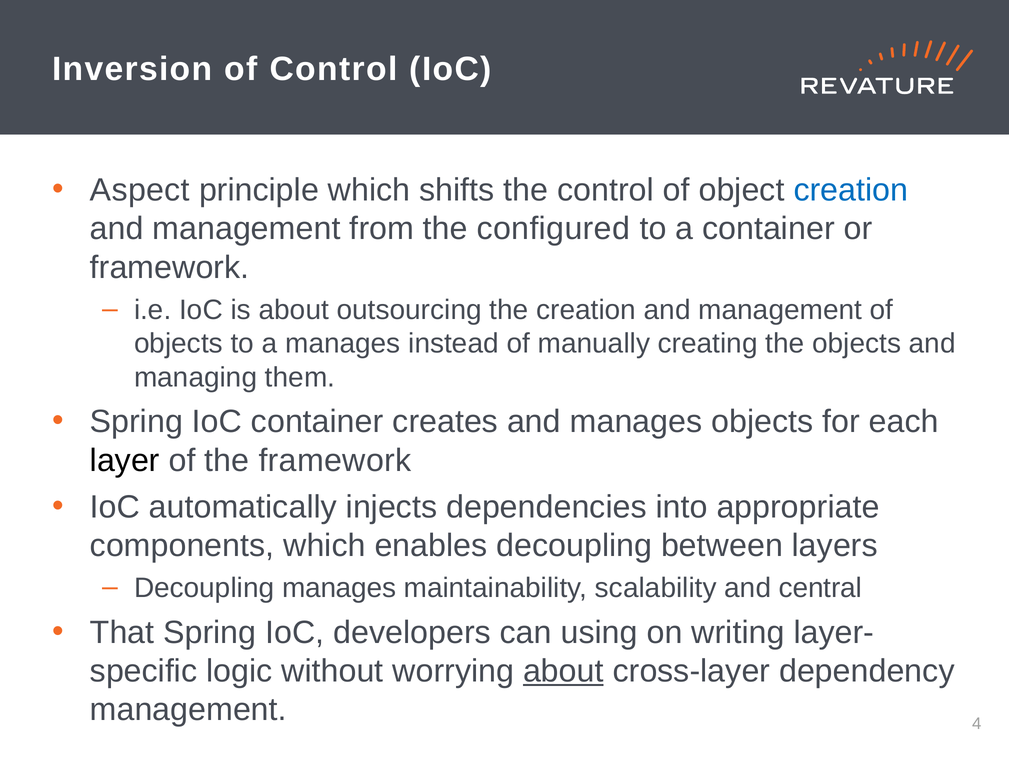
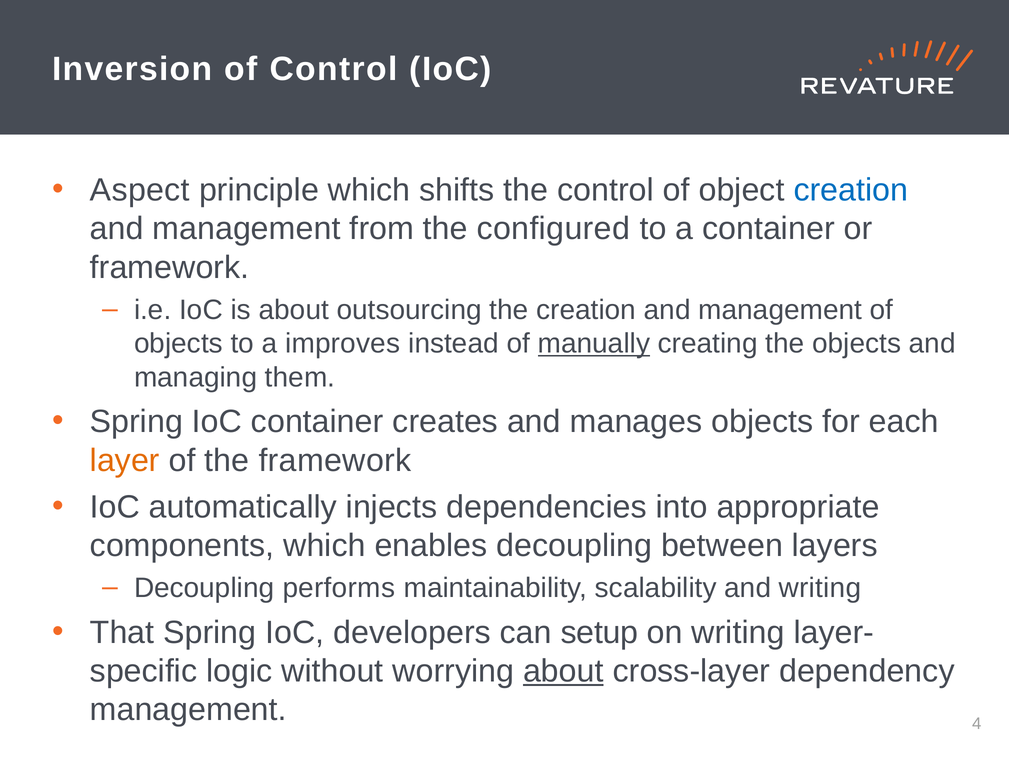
a manages: manages -> improves (343, 344)
manually underline: none -> present (594, 344)
layer colour: black -> orange (125, 460)
Decoupling manages: manages -> performs (339, 588)
and central: central -> writing (820, 588)
using: using -> setup (599, 632)
